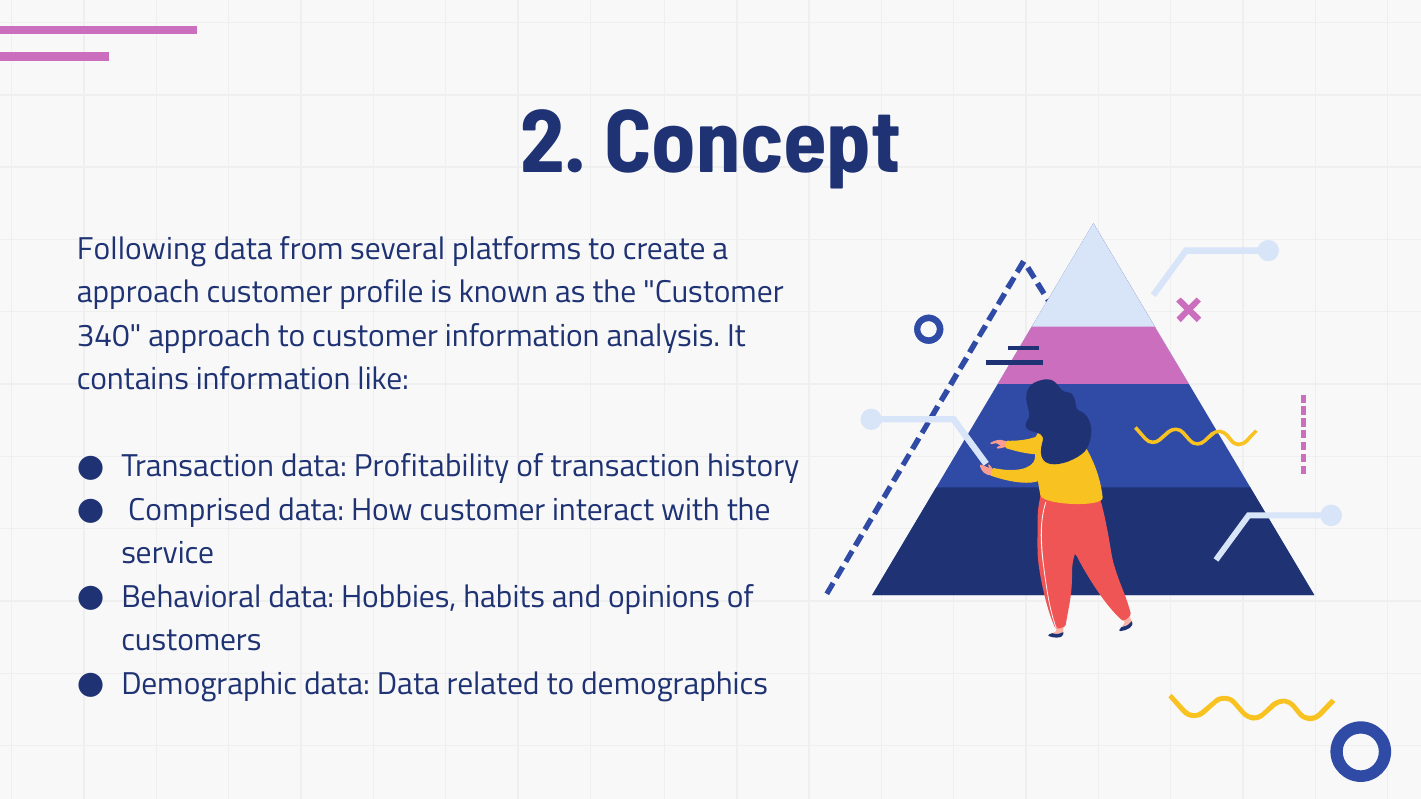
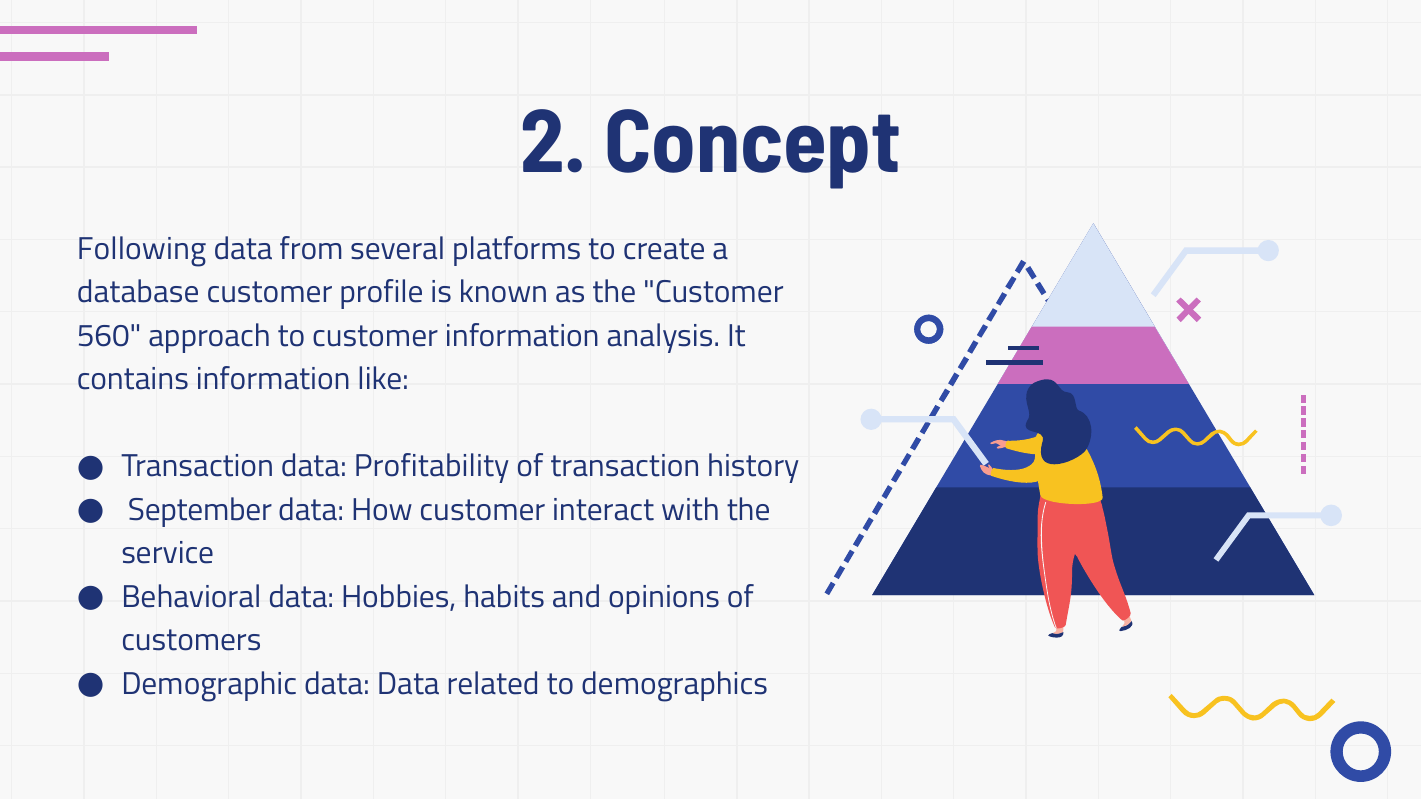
approach: approach -> database (138, 292)
340: 340 -> 560 (109, 336)
Comprised: Comprised -> September (200, 510)
